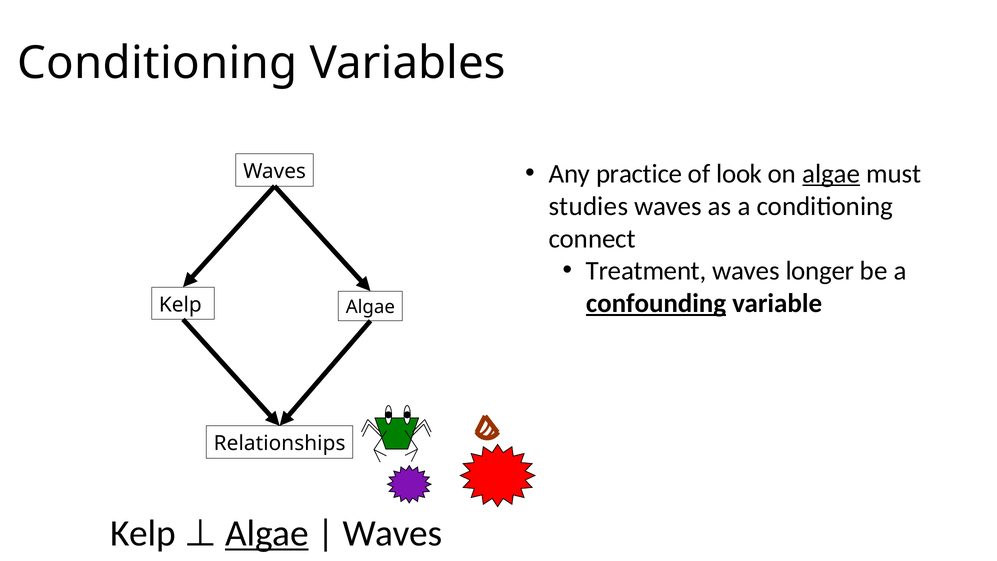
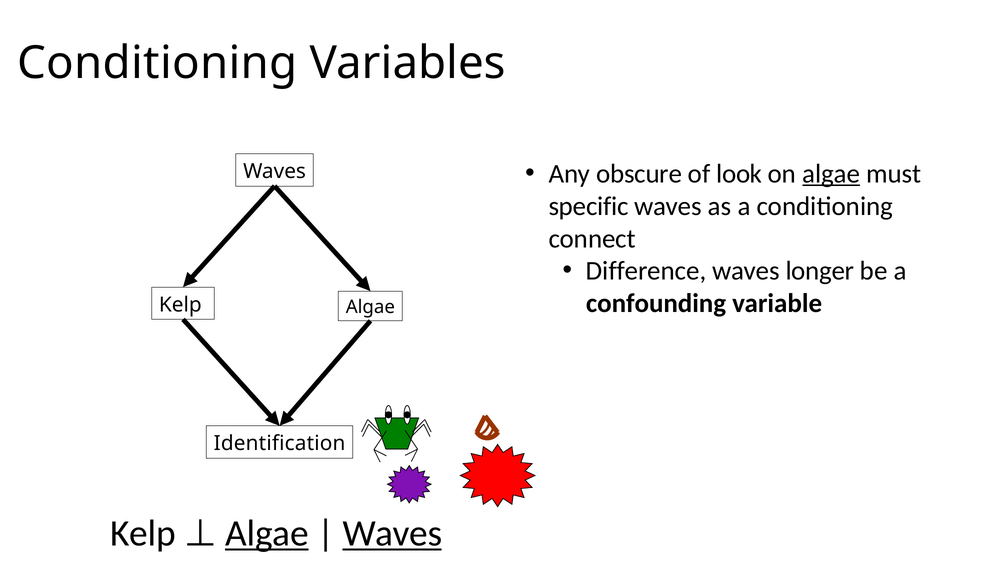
practice: practice -> obscure (639, 174)
studies: studies -> specific (589, 206)
Treatment: Treatment -> Difference (646, 271)
confounding underline: present -> none (656, 303)
Relationships: Relationships -> Identification (280, 443)
Waves underline: none -> present (392, 533)
